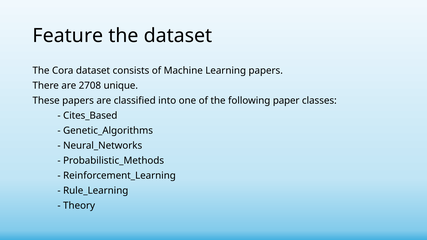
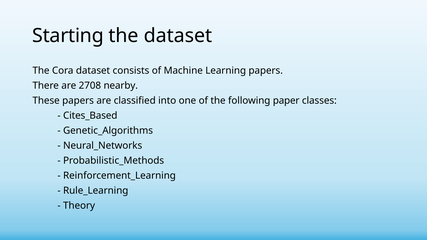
Feature: Feature -> Starting (68, 36)
unique: unique -> nearby (121, 86)
